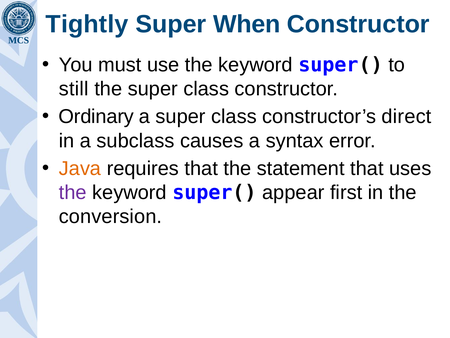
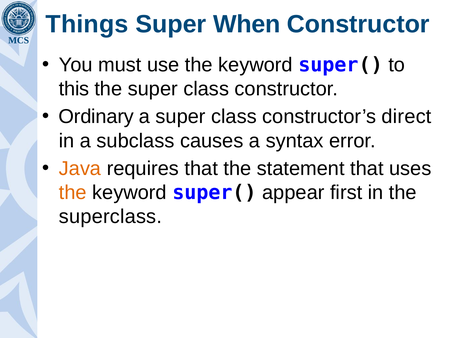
Tightly: Tightly -> Things (87, 24)
still: still -> this (74, 89)
the colour: purple -> orange (73, 192)
conversion: conversion -> superclass (110, 216)
